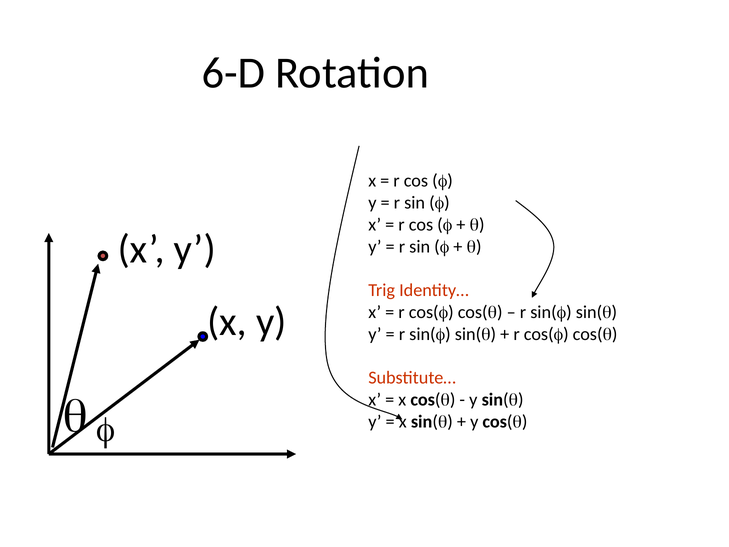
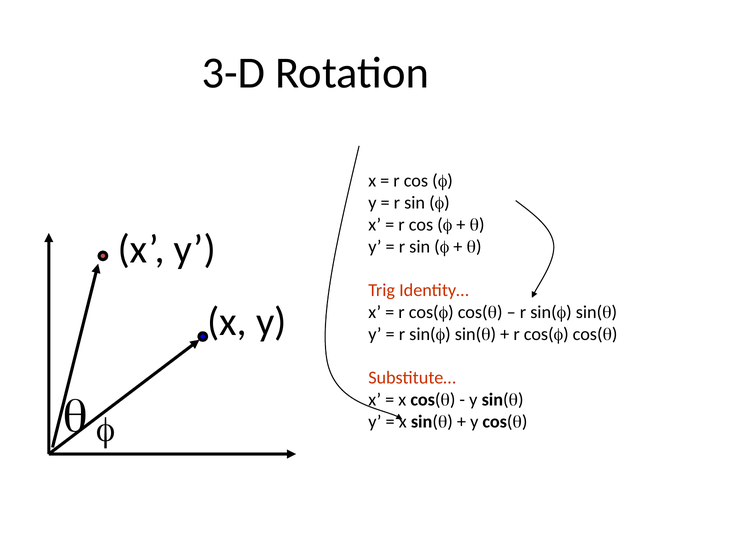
6-D: 6-D -> 3-D (233, 73)
